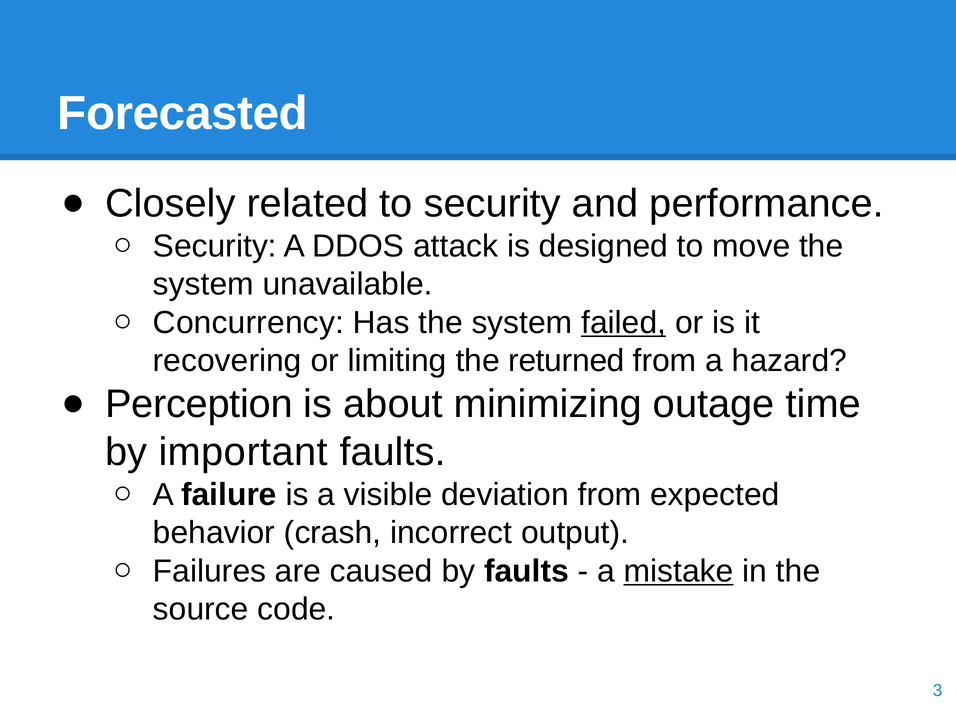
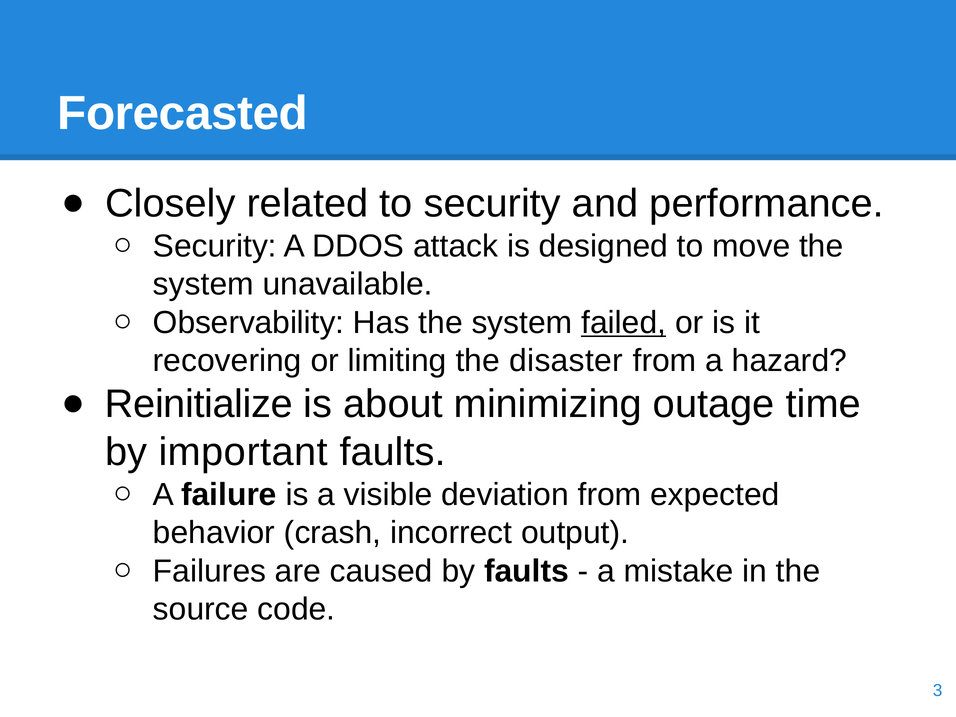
Concurrency: Concurrency -> Observability (249, 322)
returned: returned -> disaster (566, 361)
Perception: Perception -> Reinitialize (199, 404)
mistake underline: present -> none (679, 571)
